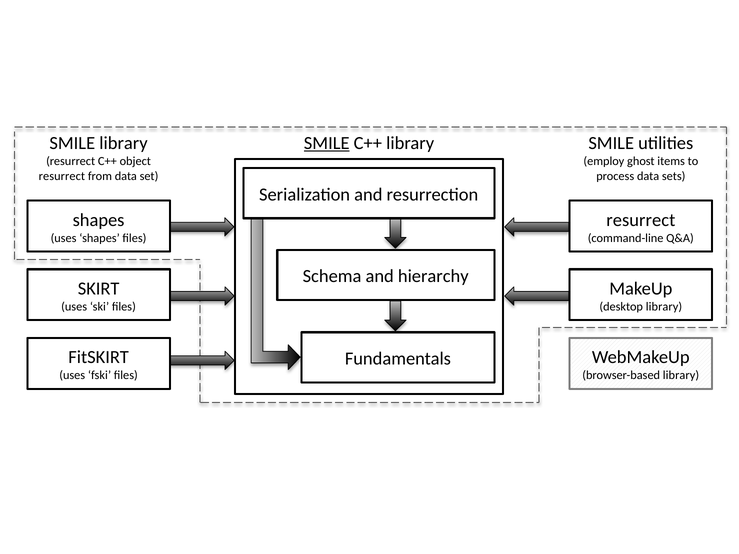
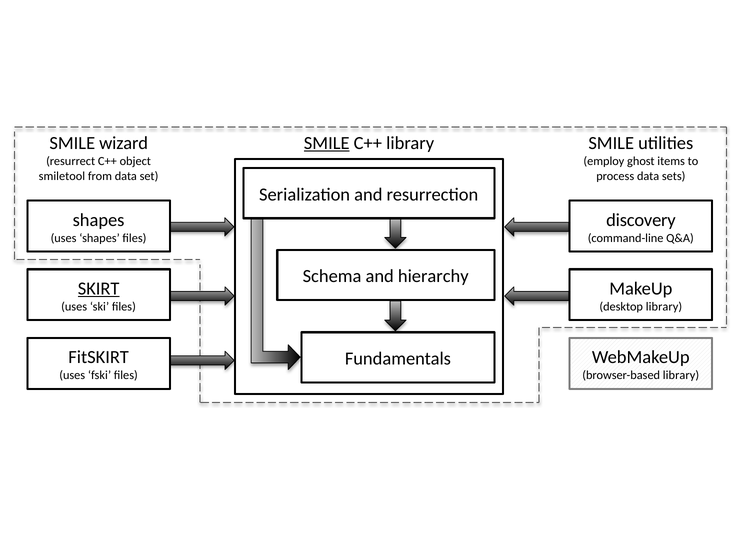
SMILE library: library -> wizard (124, 143)
resurrect: resurrect -> smiletool (62, 176)
resurrect: resurrect -> discovery (641, 220)
SKIRT underline: none -> present (99, 289)
